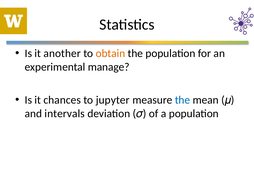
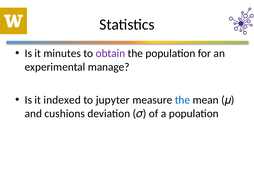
another: another -> minutes (62, 53)
obtain colour: orange -> purple (110, 53)
chances: chances -> indexed (62, 100)
intervals: intervals -> cushions (65, 113)
